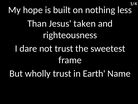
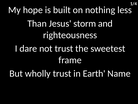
taken: taken -> storm (85, 23)
